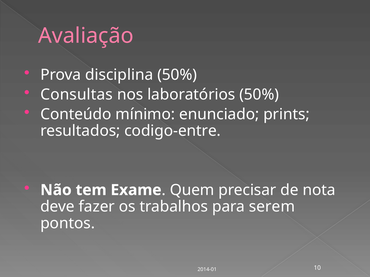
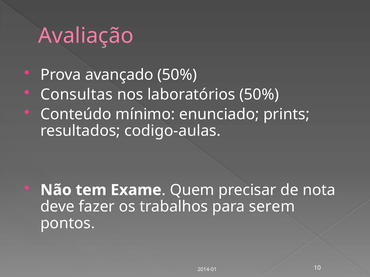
disciplina: disciplina -> avançado (119, 75)
codigo-entre: codigo-entre -> codigo-aulas (173, 131)
